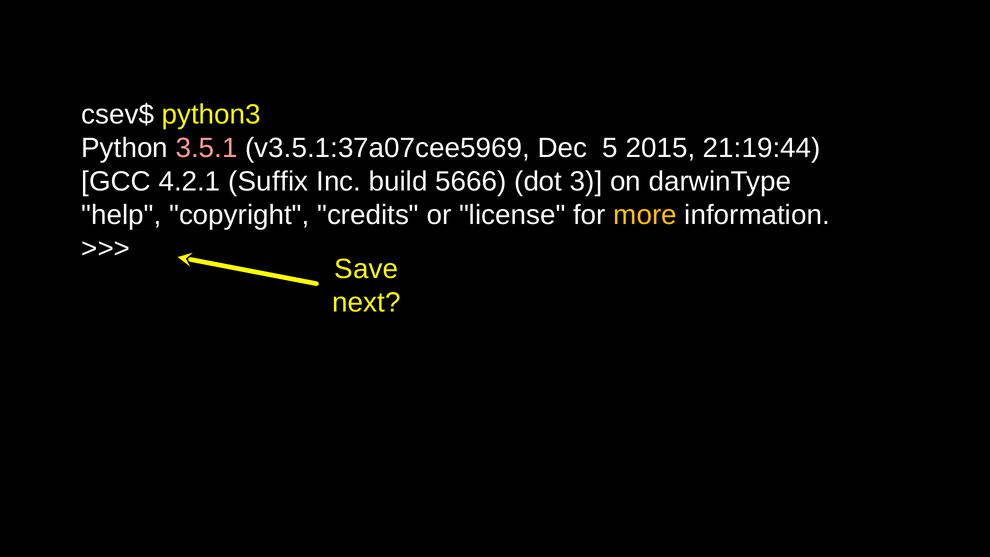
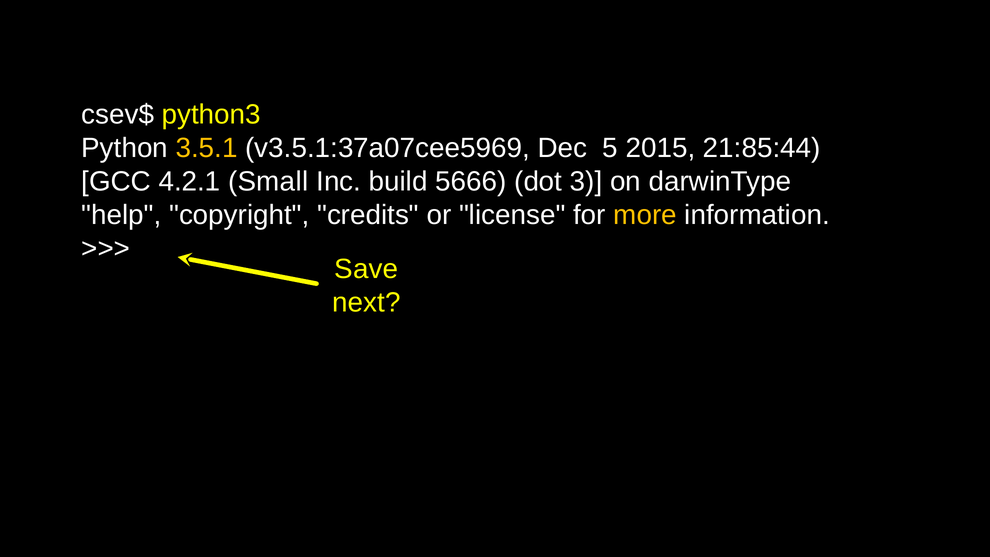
3.5.1 colour: pink -> yellow (207, 148)
21:19:44: 21:19:44 -> 21:85:44 (762, 148)
Suffix: Suffix -> Small (268, 182)
